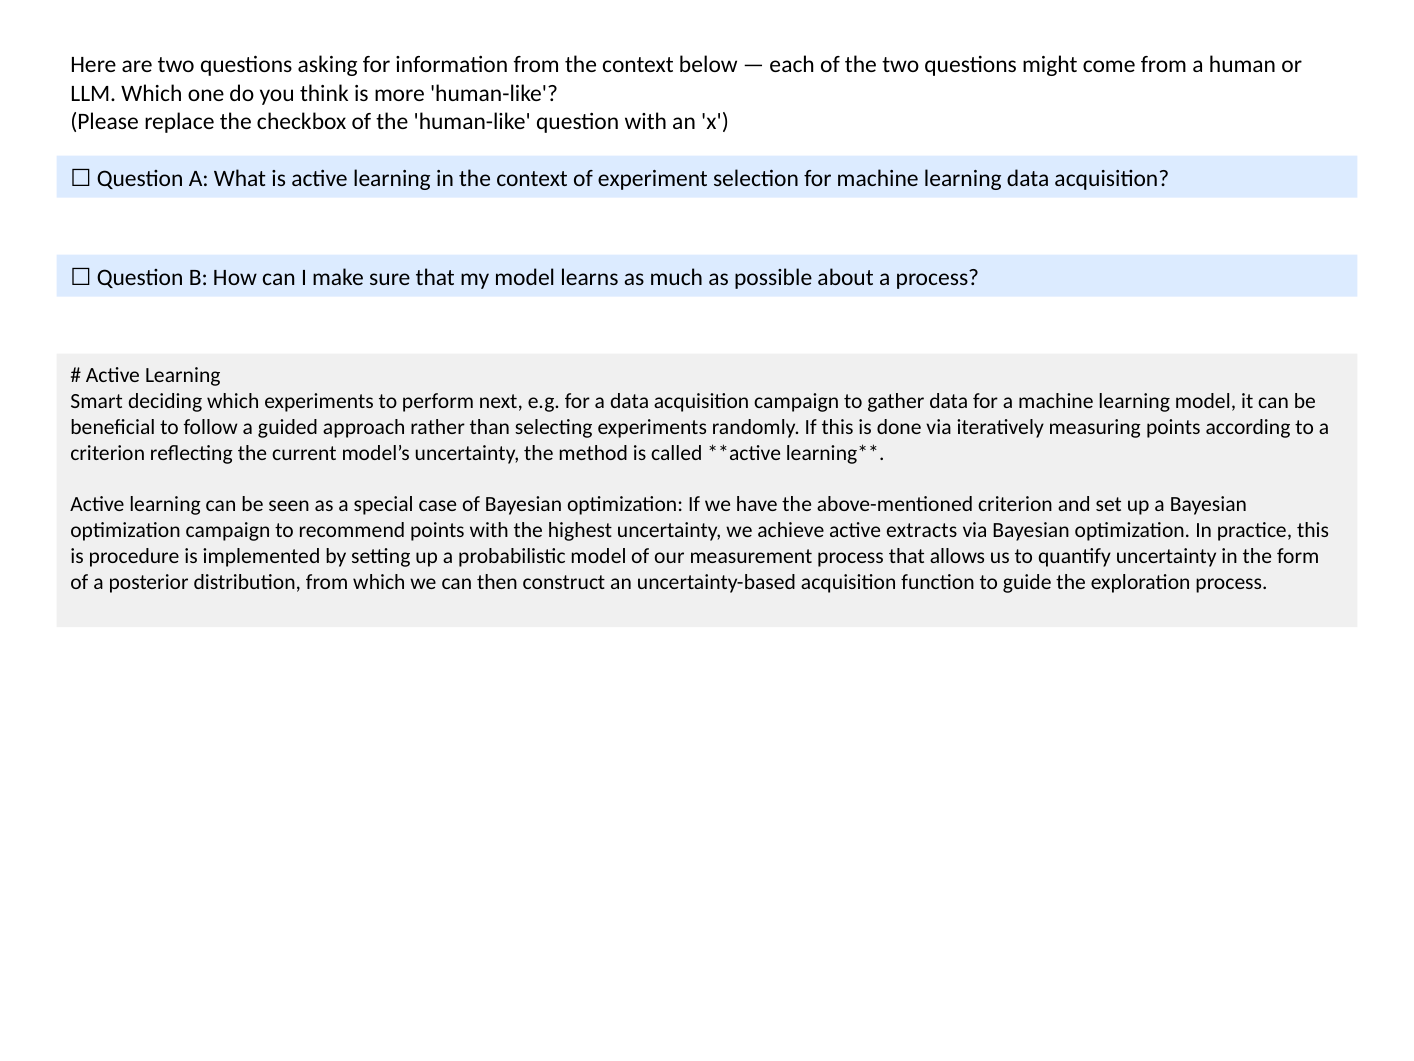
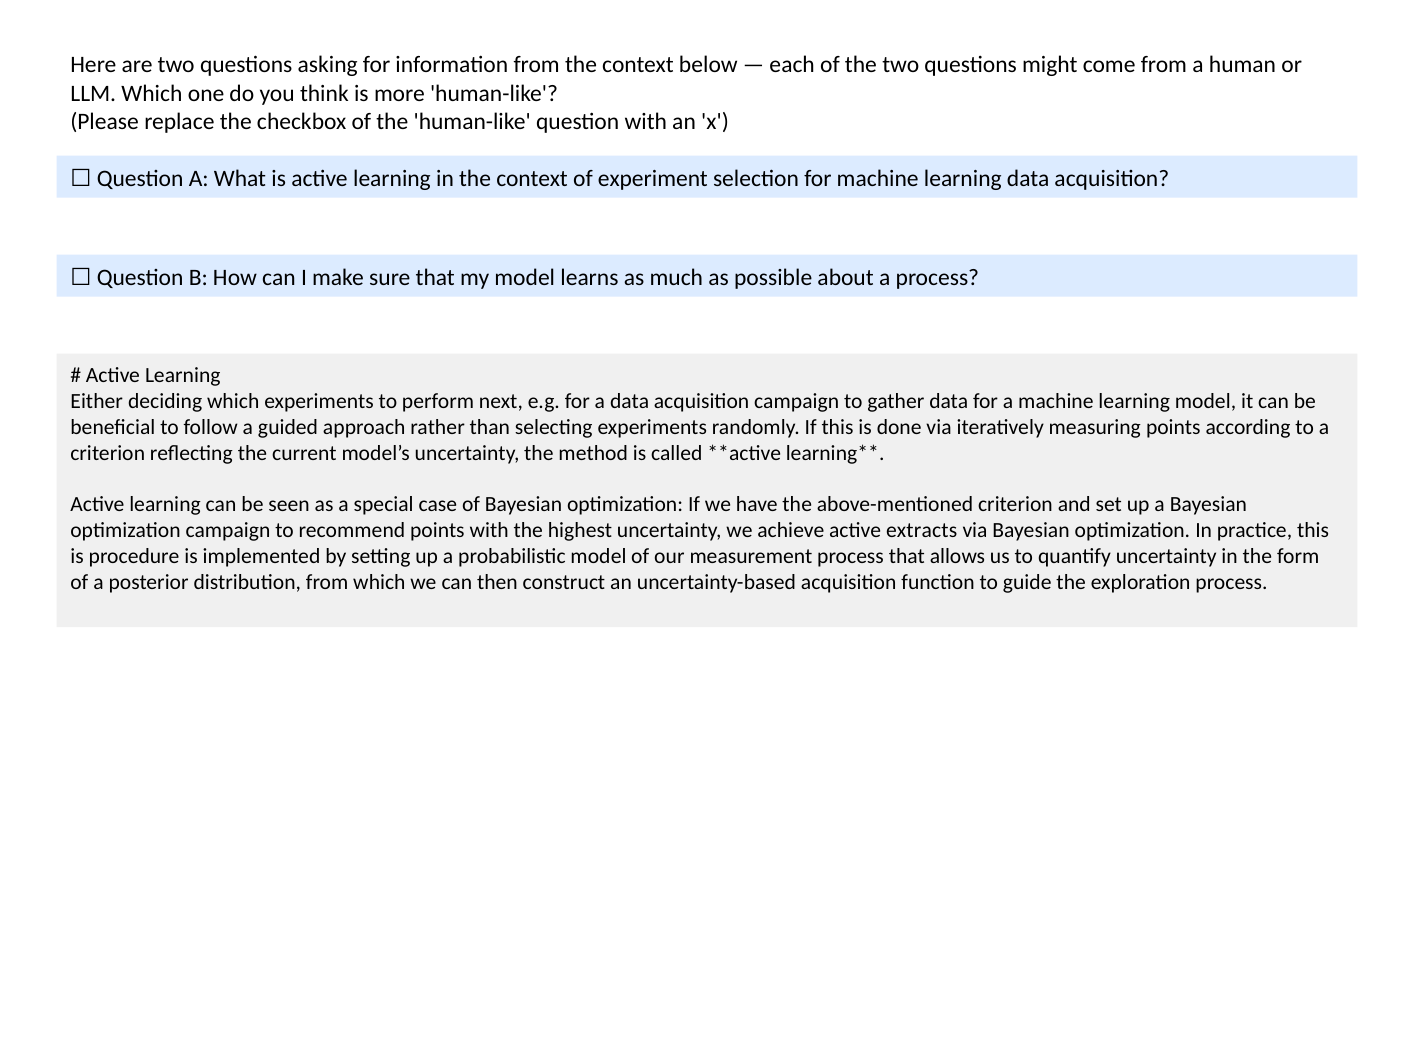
Smart: Smart -> Either (97, 401)
